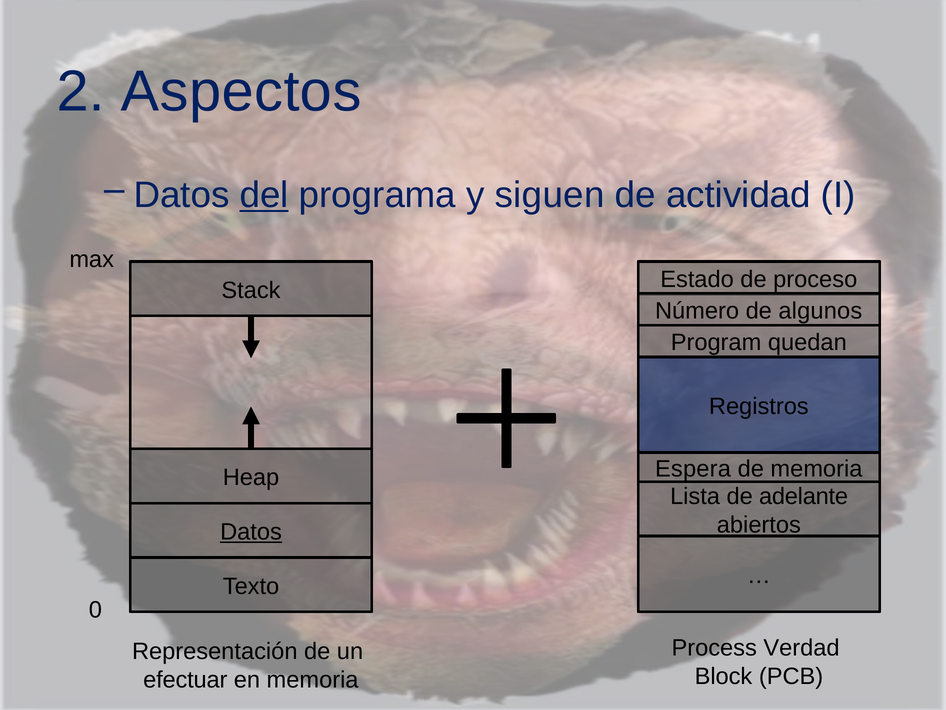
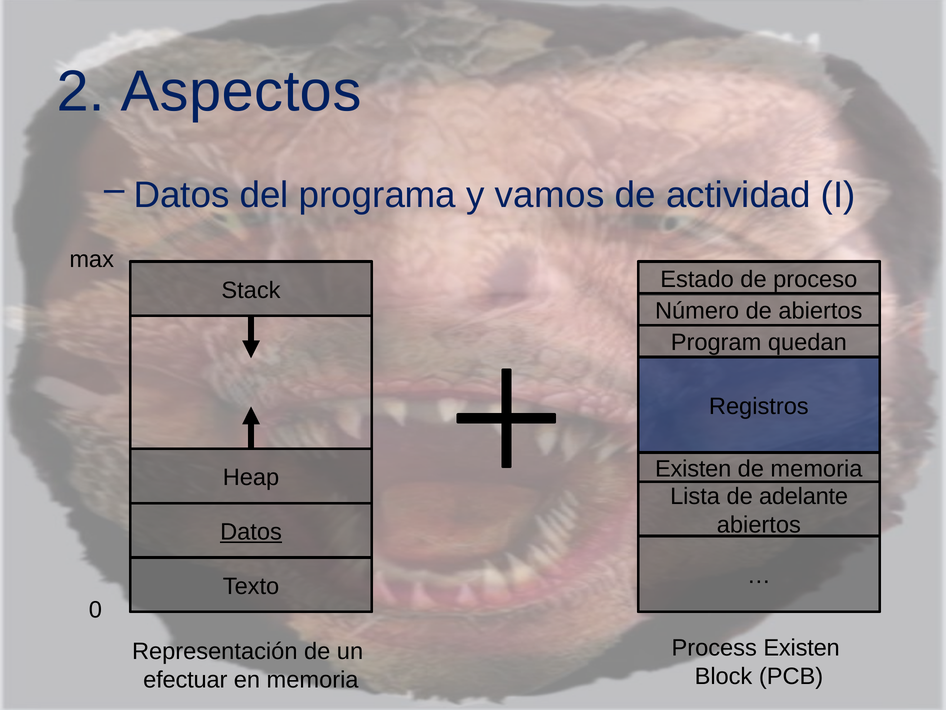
del underline: present -> none (264, 195)
siguen: siguen -> vamos (550, 195)
de algunos: algunos -> abiertos (820, 311)
Espera: Espera -> Existen (693, 468)
Process Verdad: Verdad -> Existen (802, 648)
